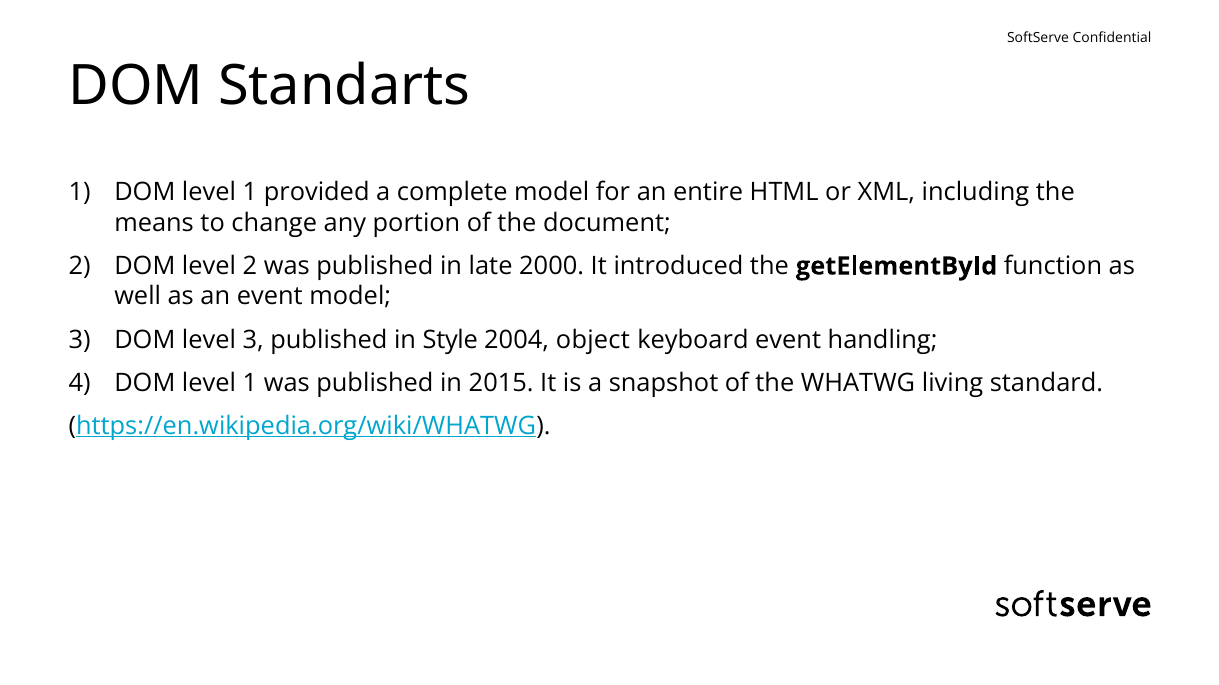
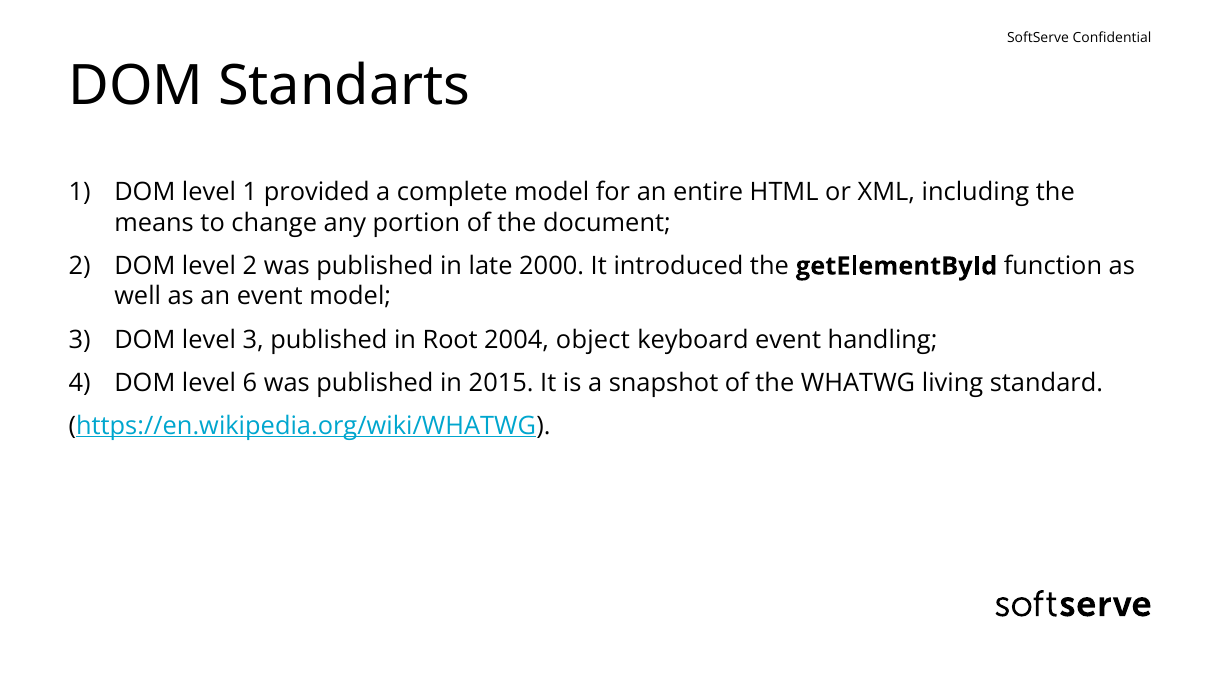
Style: Style -> Root (450, 340)
4 DOM level 1: 1 -> 6 (250, 383)
